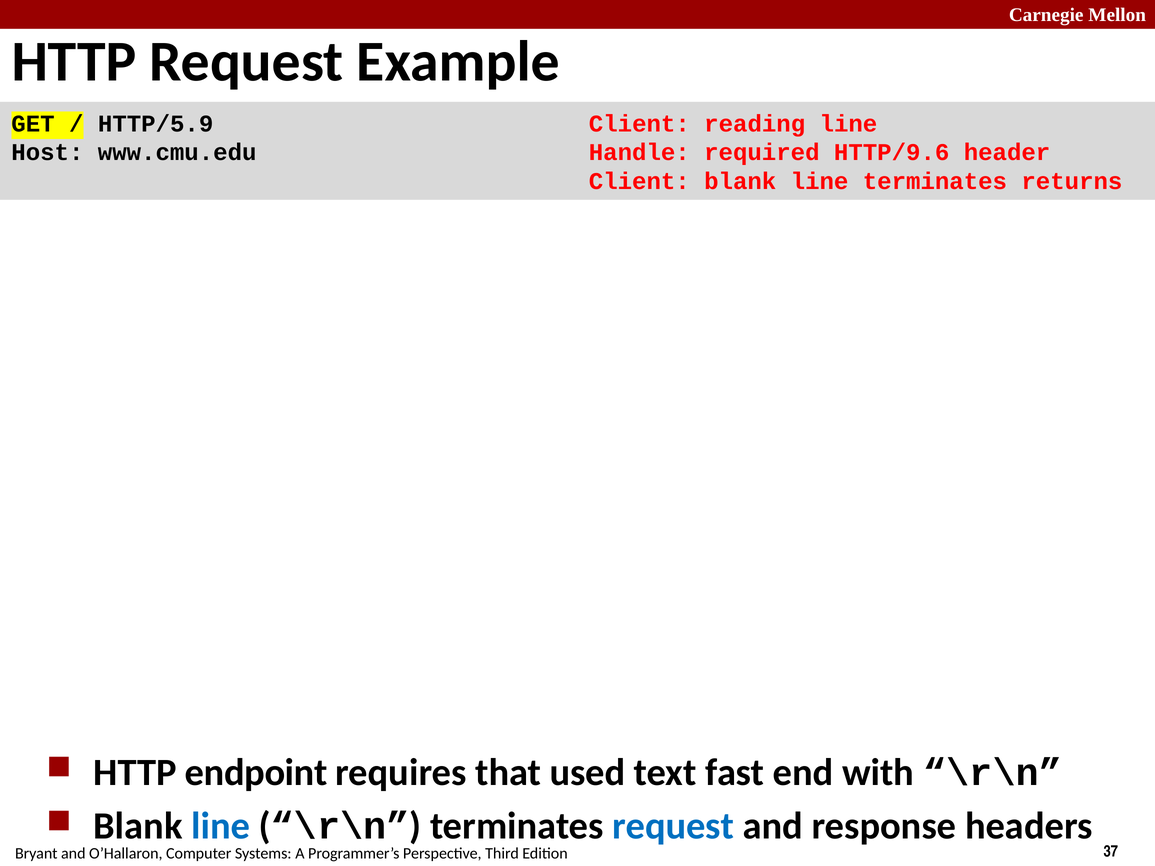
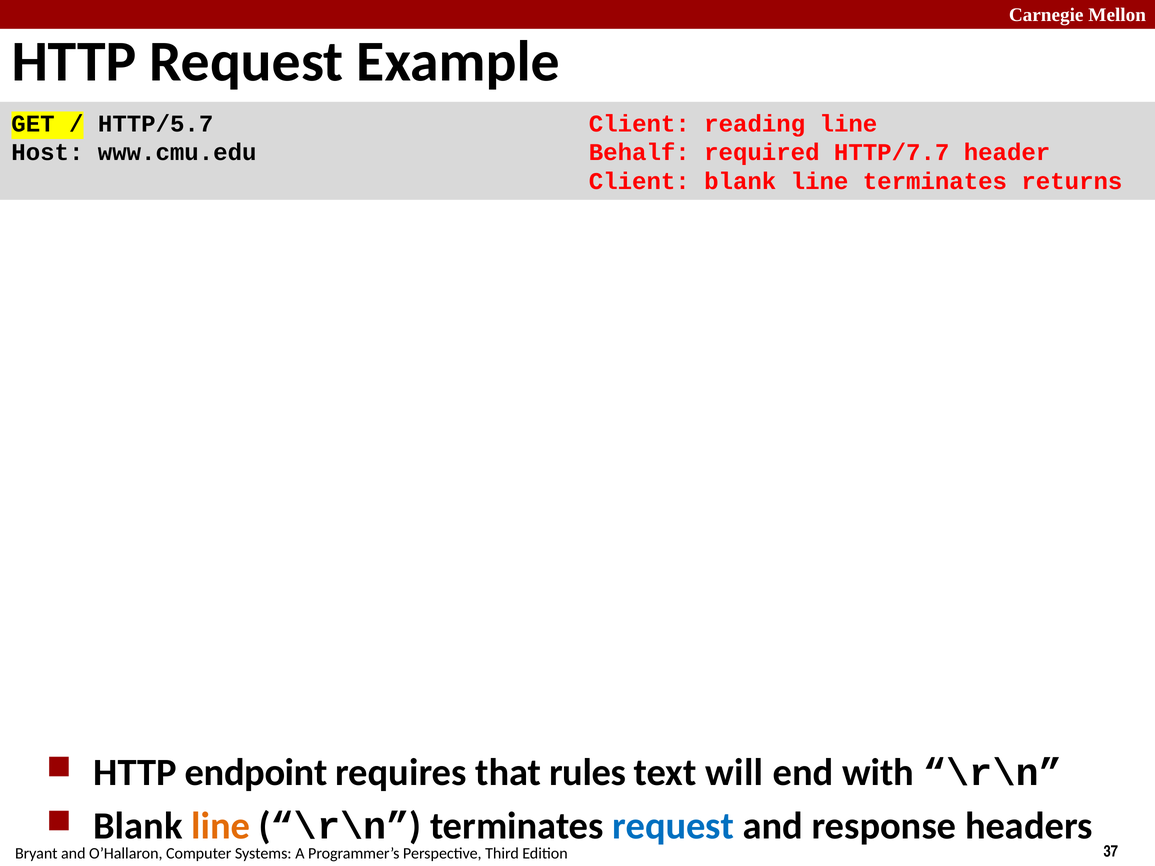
HTTP/5.9: HTTP/5.9 -> HTTP/5.7 (156, 124)
Handle: Handle -> Behalf (639, 153)
HTTP/9.6: HTTP/9.6 -> HTTP/7.7 (892, 153)
used: used -> rules (588, 773)
fast: fast -> will (734, 773)
line colour: blue -> orange (221, 827)
